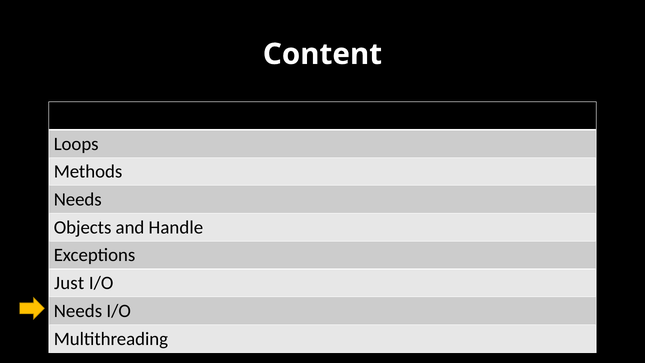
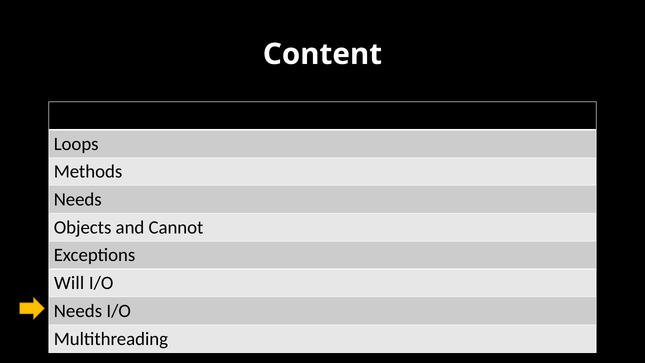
Handle: Handle -> Cannot (176, 227)
Just: Just -> Will (69, 283)
